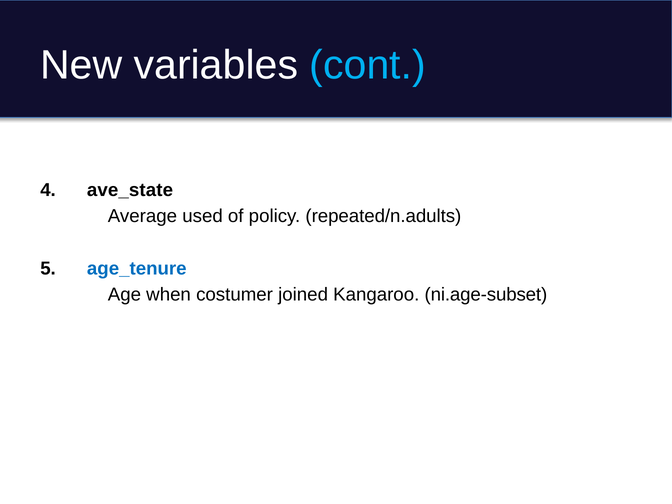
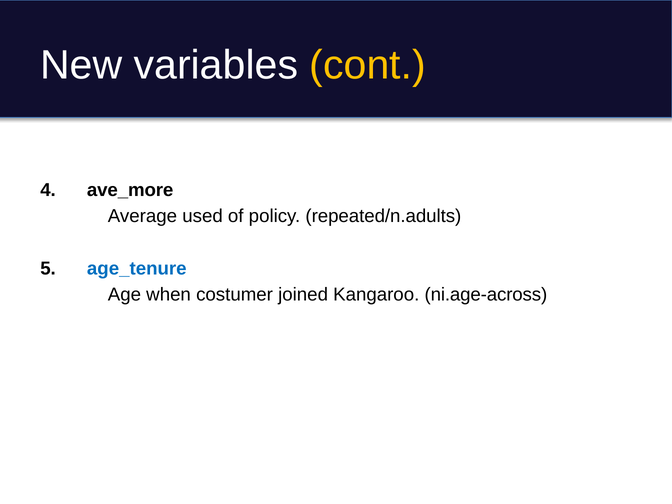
cont colour: light blue -> yellow (368, 65)
ave_state: ave_state -> ave_more (130, 190)
ni.age-subset: ni.age-subset -> ni.age-across (486, 295)
